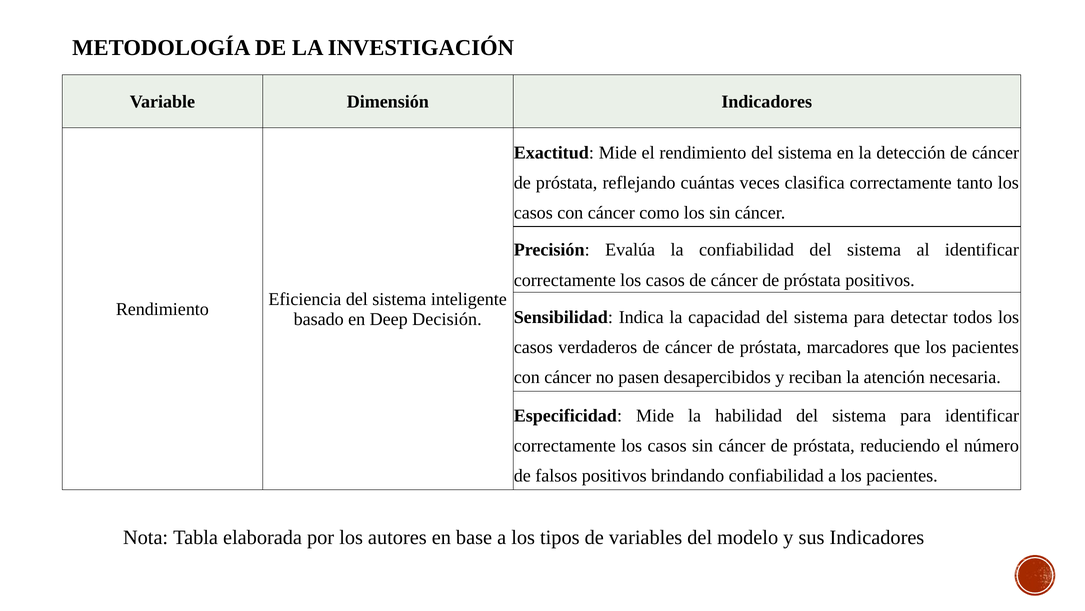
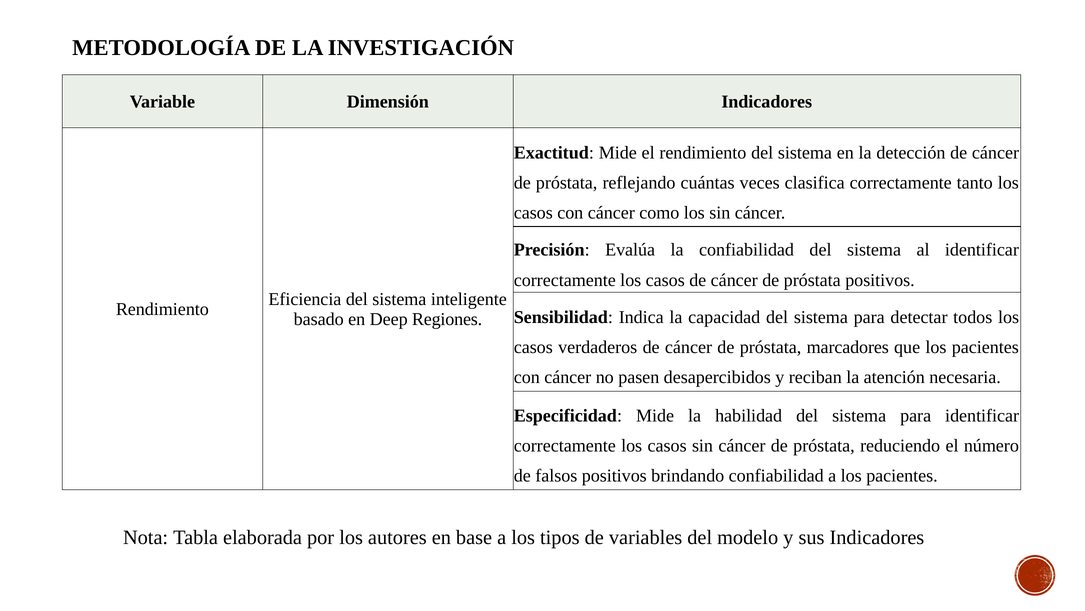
Decisión: Decisión -> Regiones (447, 319)
